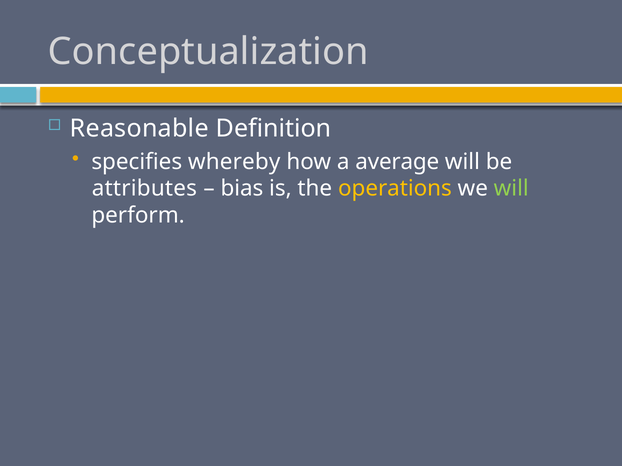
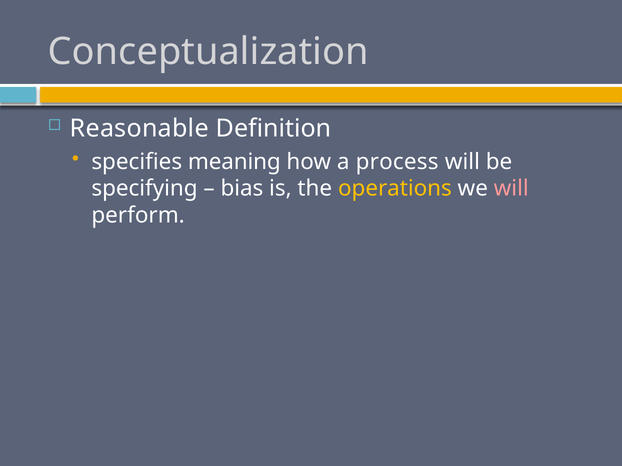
whereby: whereby -> meaning (234, 162)
average: average -> process (397, 162)
attributes: attributes -> specifying (145, 189)
will colour: light green -> pink (511, 189)
